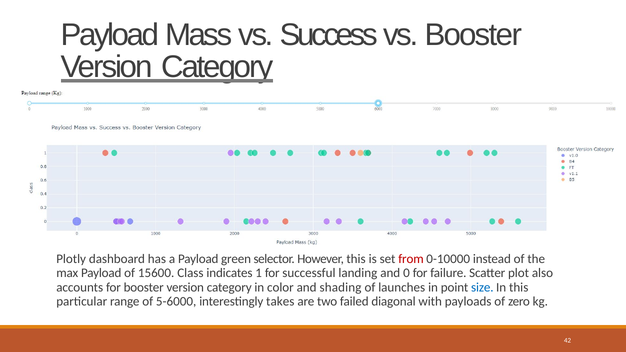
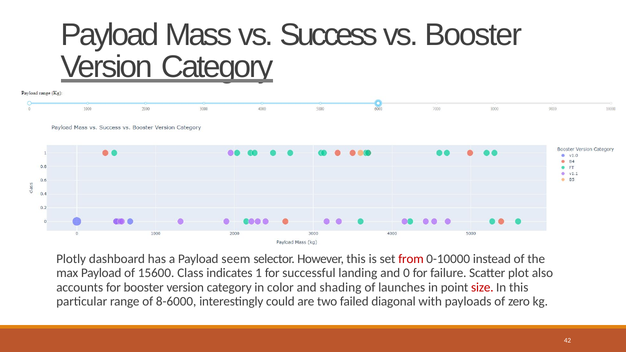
green: green -> seem (236, 259)
size colour: blue -> red (482, 288)
5-6000: 5-6000 -> 8-6000 (176, 302)
takes: takes -> could (280, 302)
